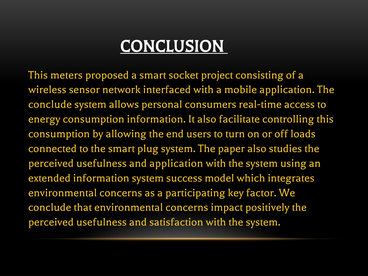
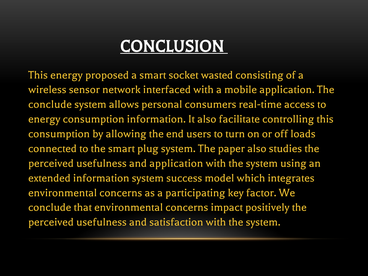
This meters: meters -> energy (66, 74)
project: project -> wasted (217, 74)
